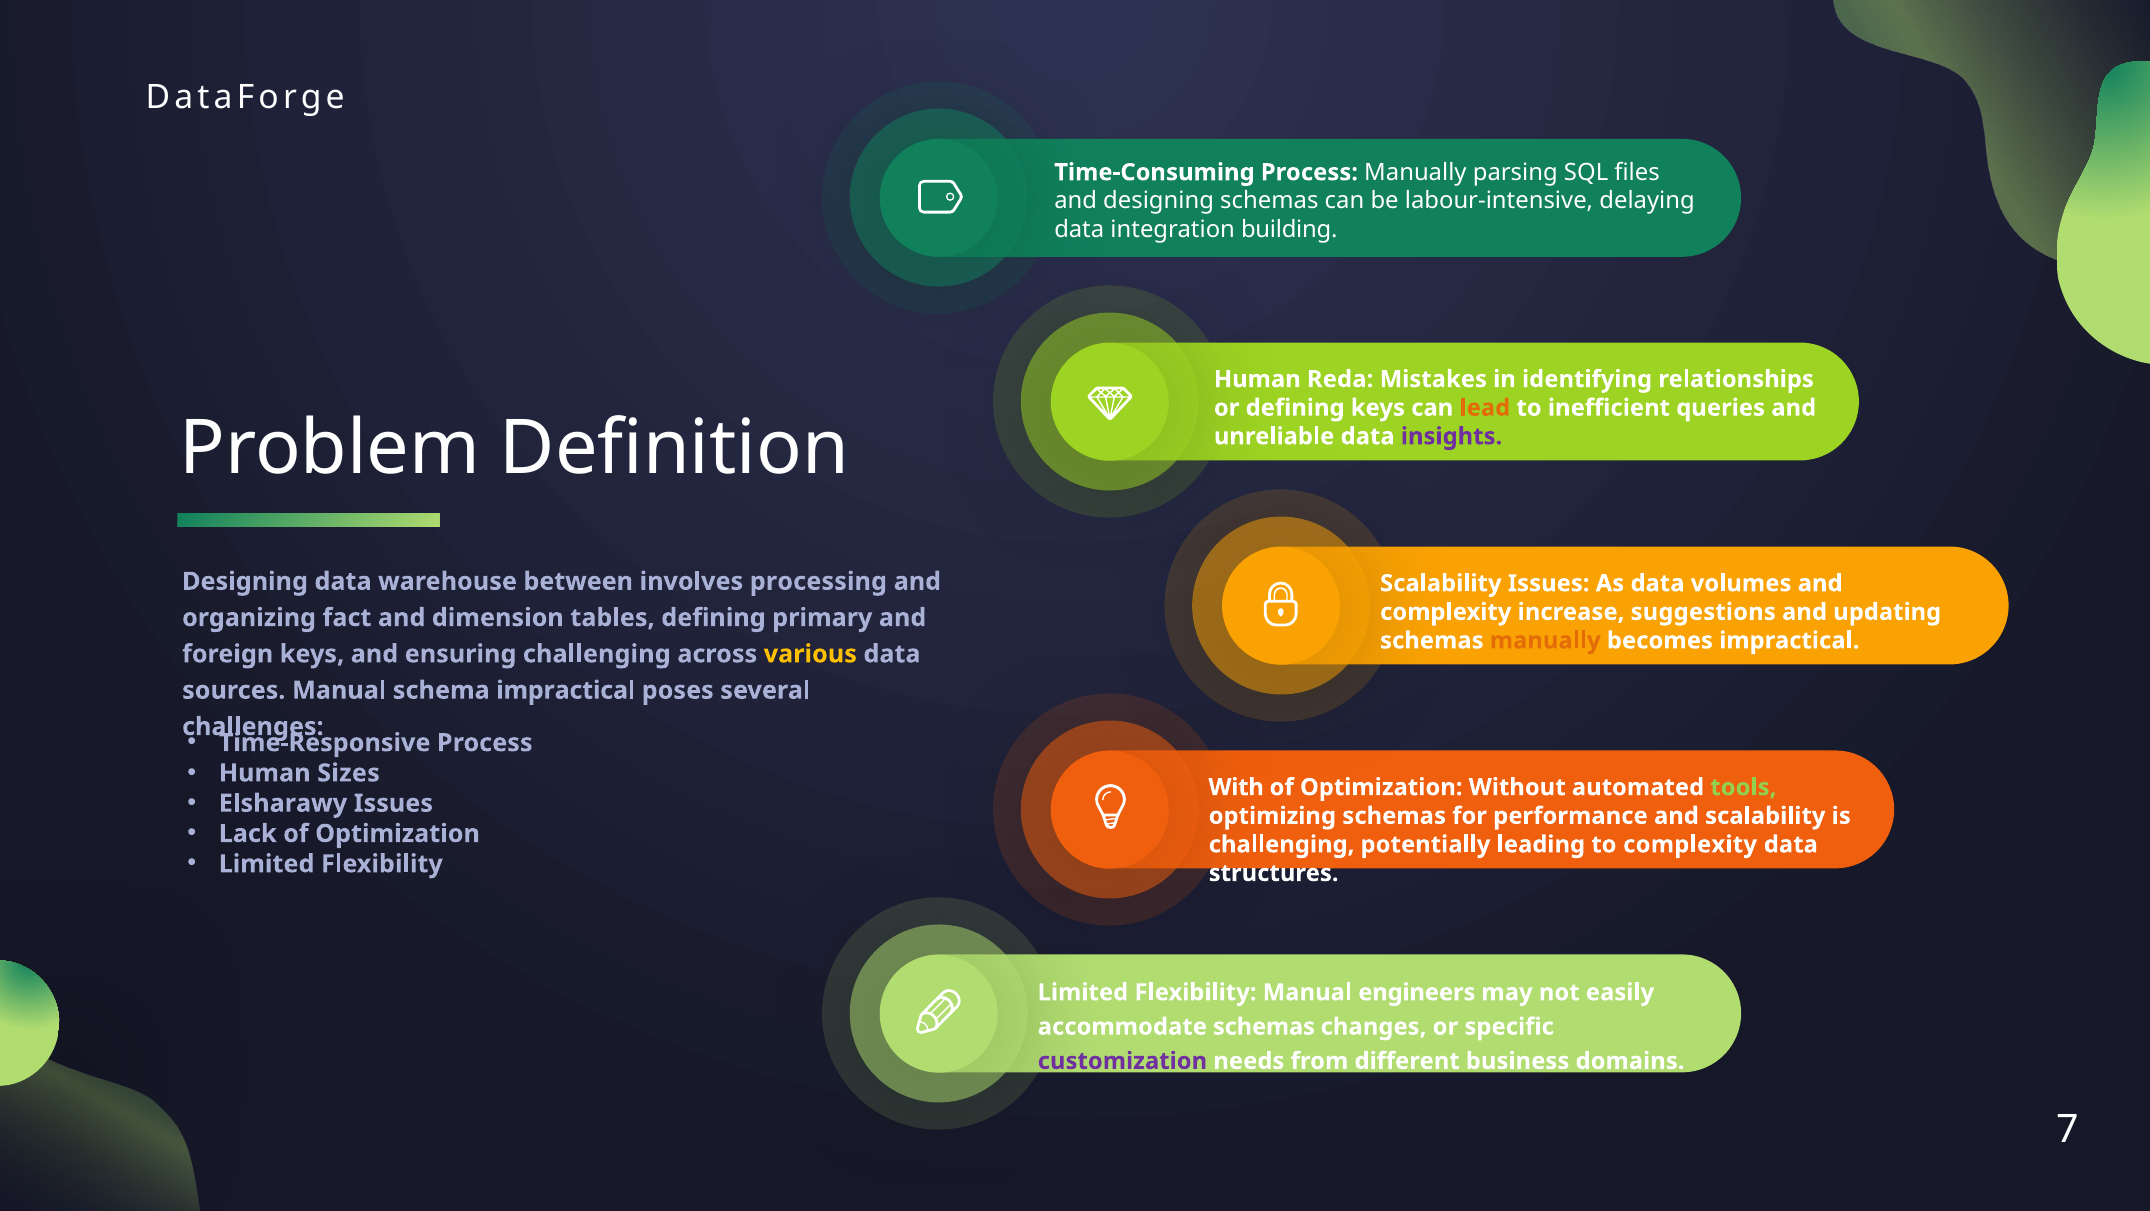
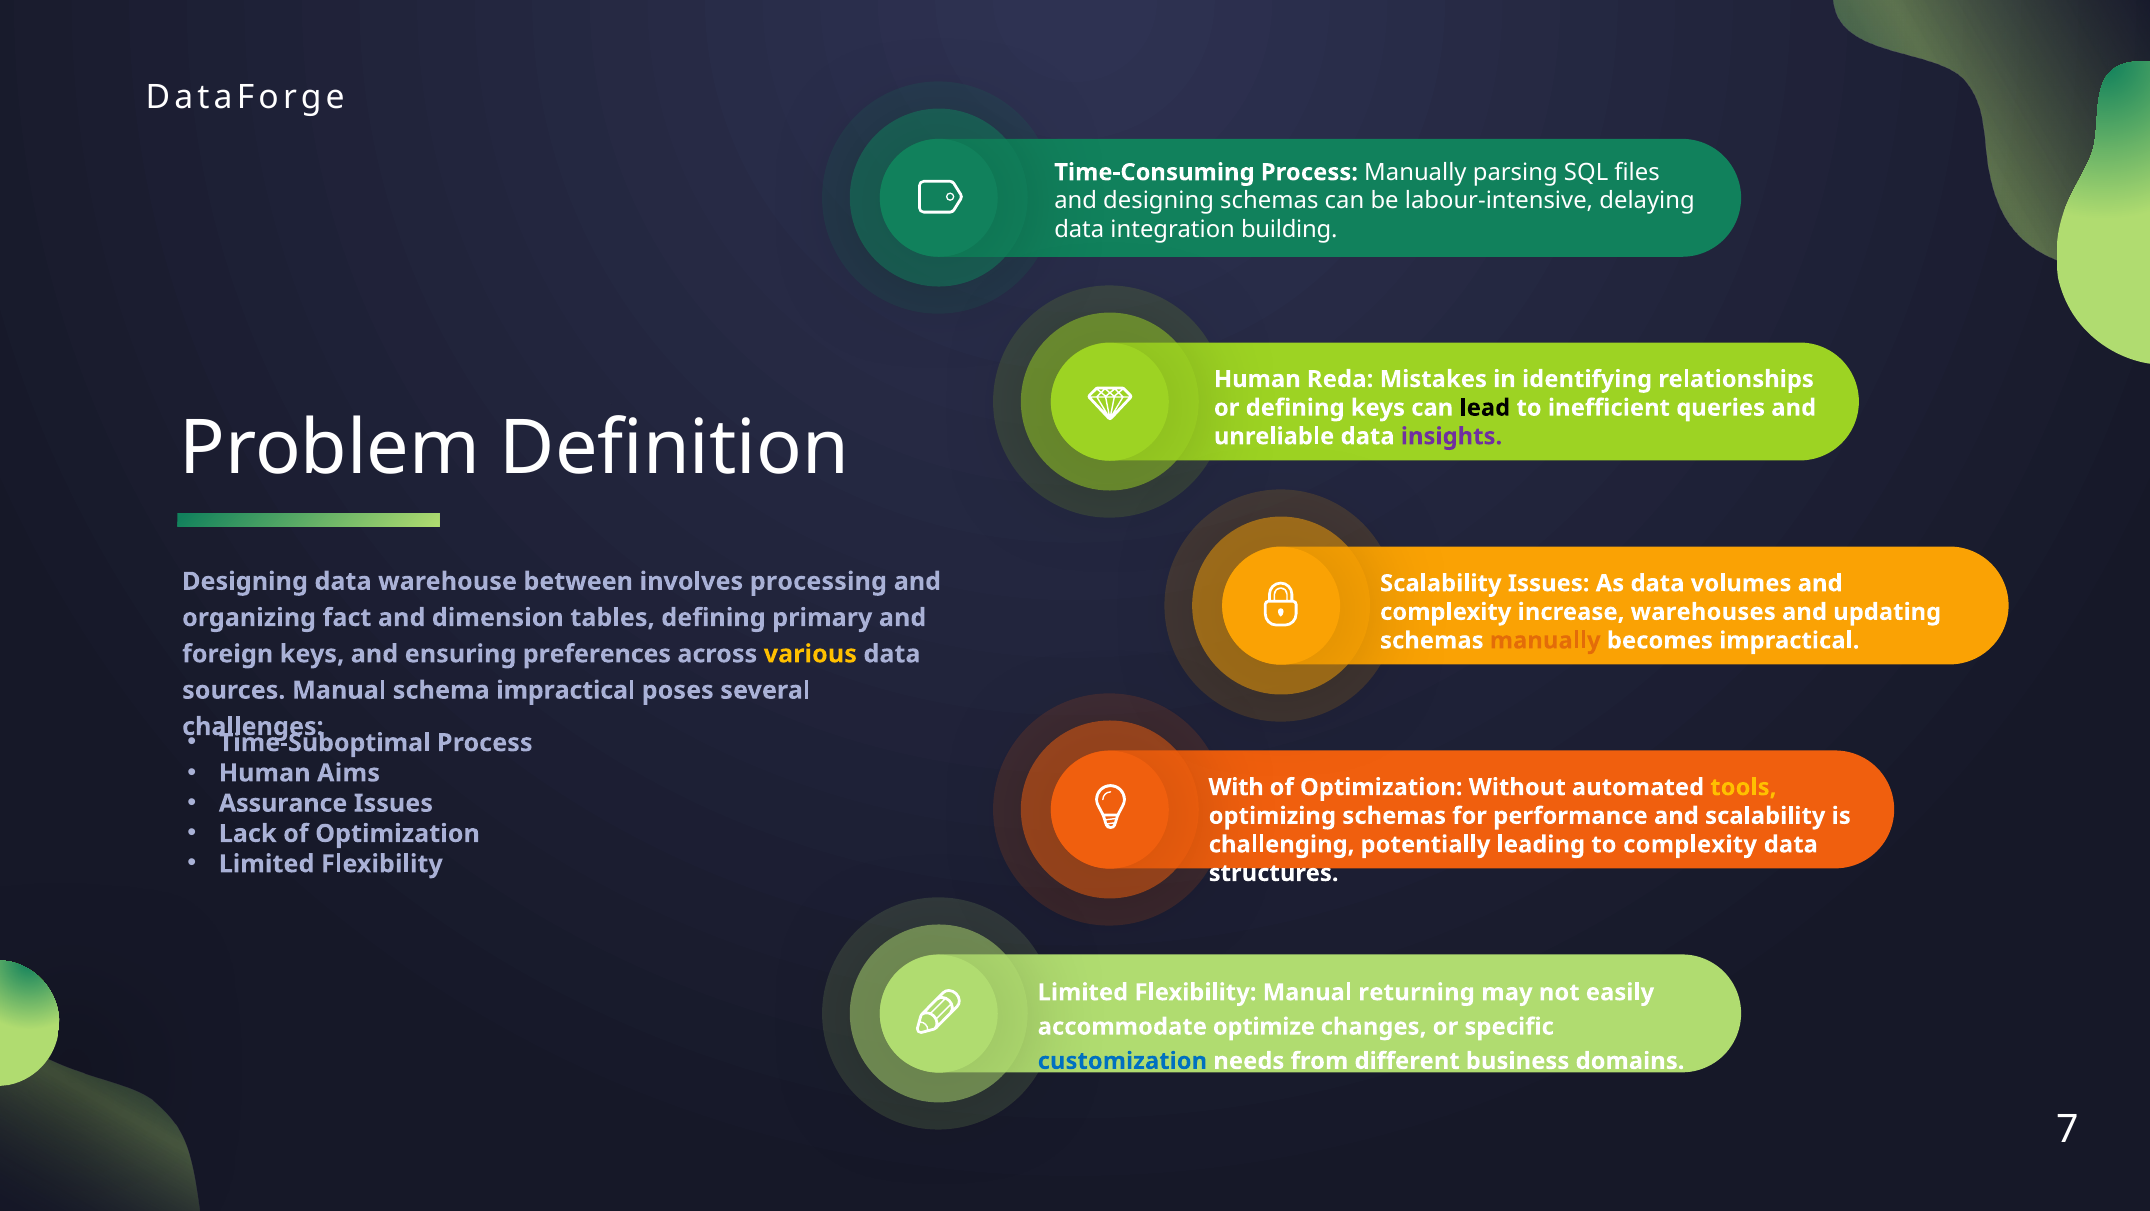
lead colour: orange -> black (1485, 408)
suggestions: suggestions -> warehouses (1703, 612)
challenging: challenging -> preferences (597, 654)
Time-Responsive: Time-Responsive -> Time-Suboptimal (325, 743)
Sizes: Sizes -> Aims (349, 773)
tools colour: light green -> yellow (1743, 788)
Elsharawy: Elsharawy -> Assurance (283, 804)
engineers: engineers -> returning (1417, 993)
accommodate schemas: schemas -> optimize (1264, 1027)
customization colour: purple -> blue (1122, 1061)
